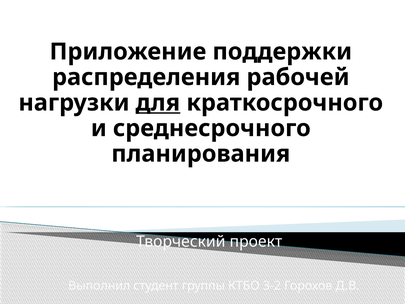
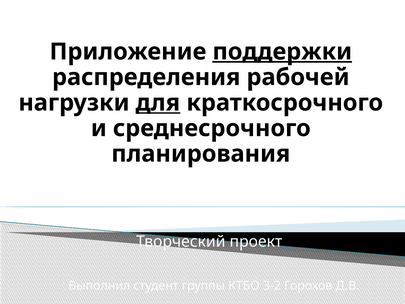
поддержки underline: none -> present (282, 52)
